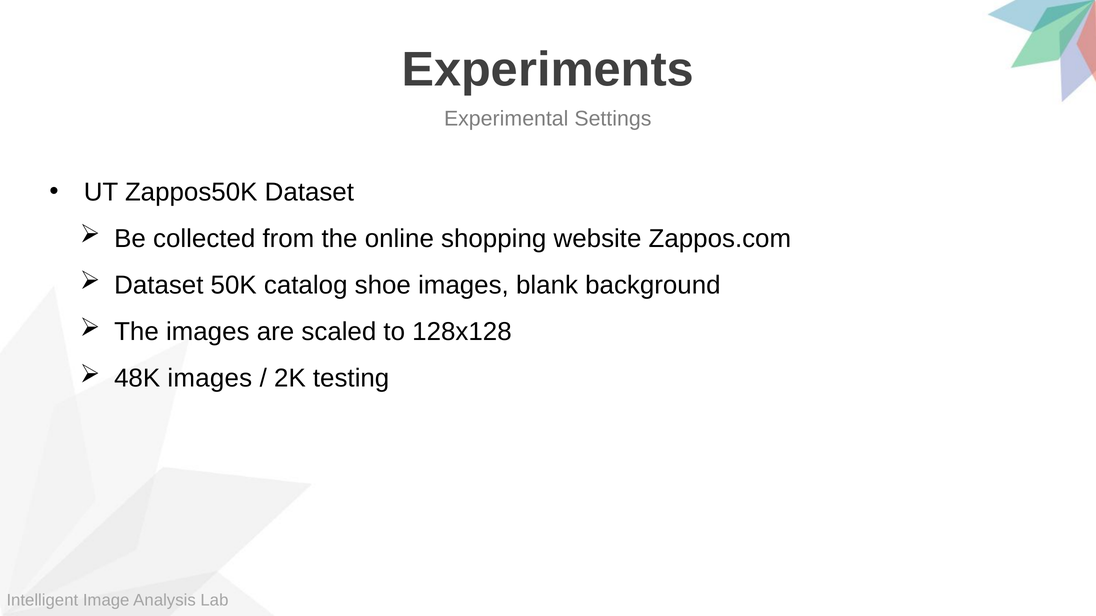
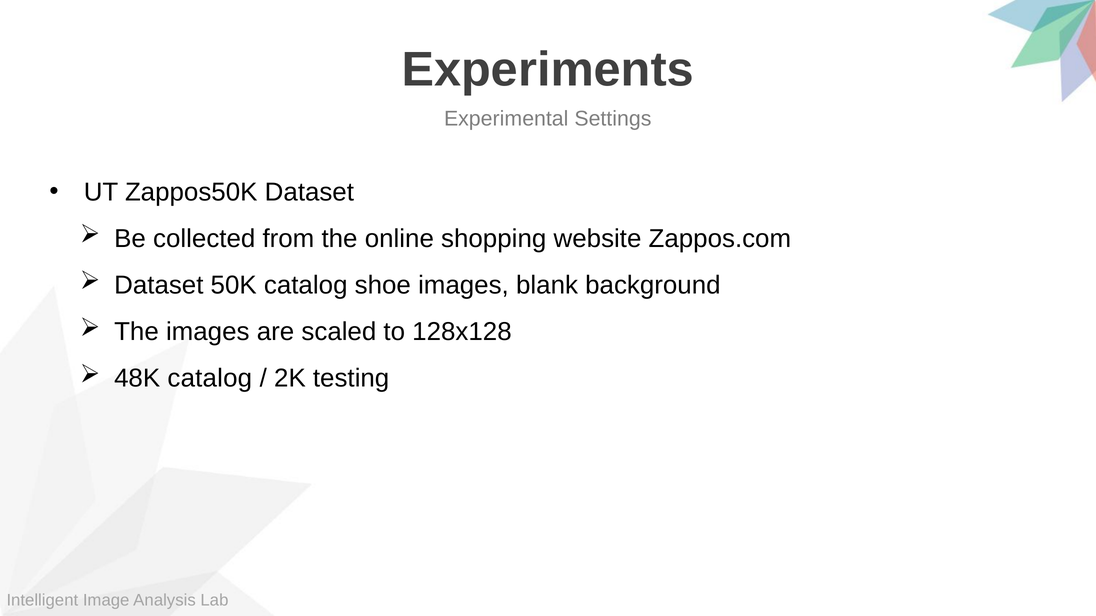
48K images: images -> catalog (210, 379)
